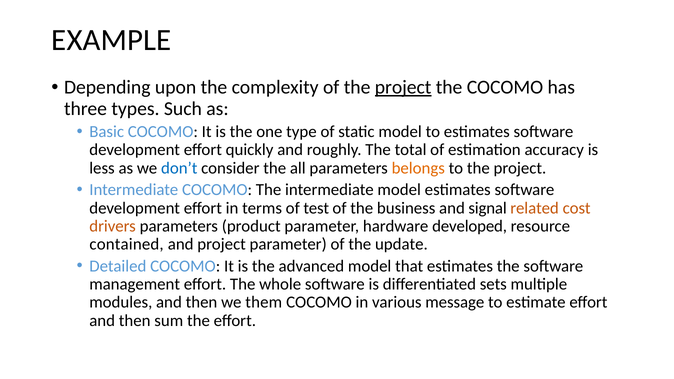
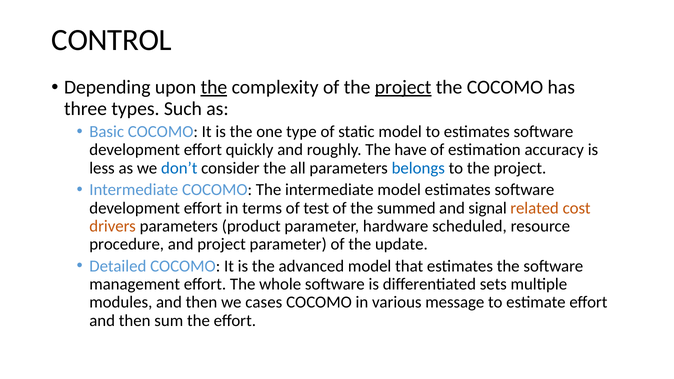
EXAMPLE: EXAMPLE -> CONTROL (112, 40)
the underline: none -> present (214, 87)
total: total -> have (411, 150)
belongs colour: orange -> blue (418, 168)
business: business -> summed (406, 208)
developed: developed -> scheduled (469, 226)
contained: contained -> procedure (127, 244)
them: them -> cases (264, 303)
